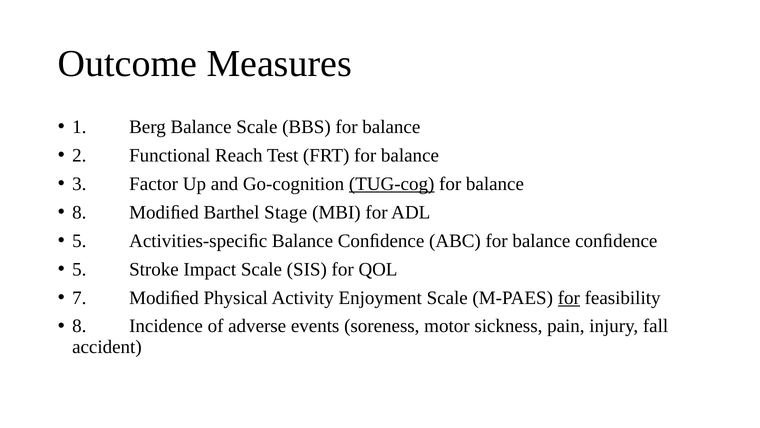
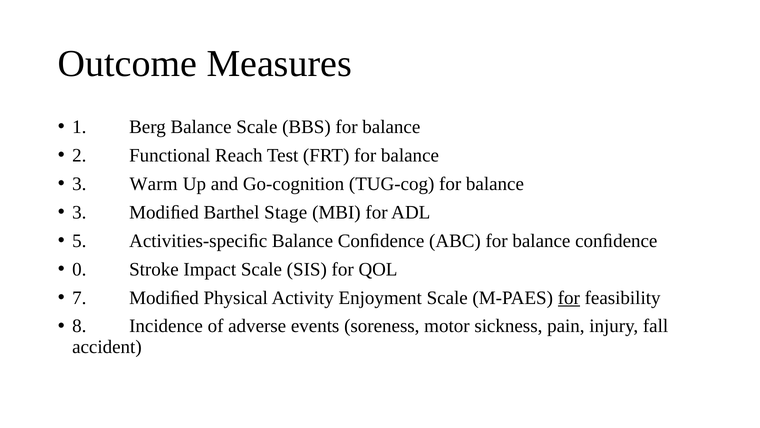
Factor: Factor -> Warm (154, 184)
TUG-cog underline: present -> none (392, 184)
8: 8 -> 3 (79, 212)
5: 5 -> 0 (79, 269)
